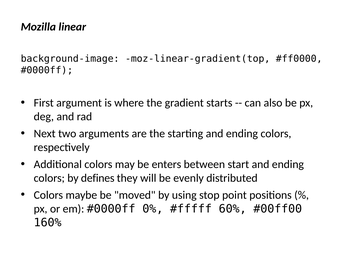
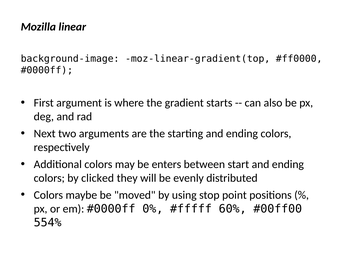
defines: defines -> clicked (98, 178)
160%: 160% -> 554% (48, 223)
